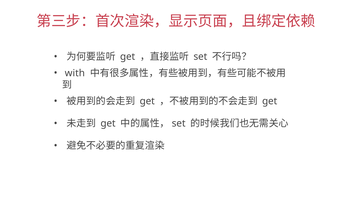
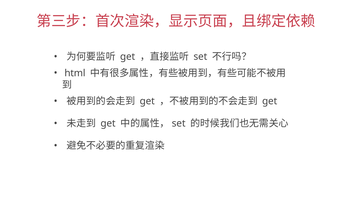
with: with -> html (75, 73)
